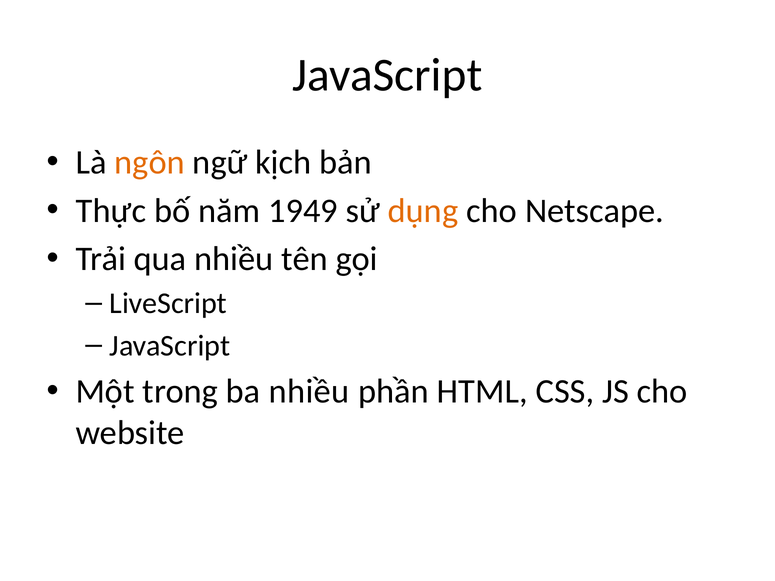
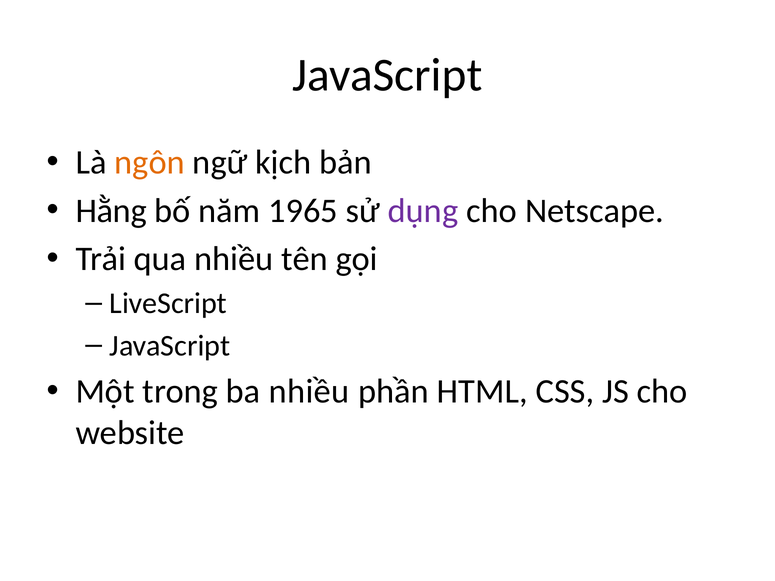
Thực: Thực -> Hằng (111, 211)
1949: 1949 -> 1965 (303, 211)
dụng colour: orange -> purple (423, 211)
